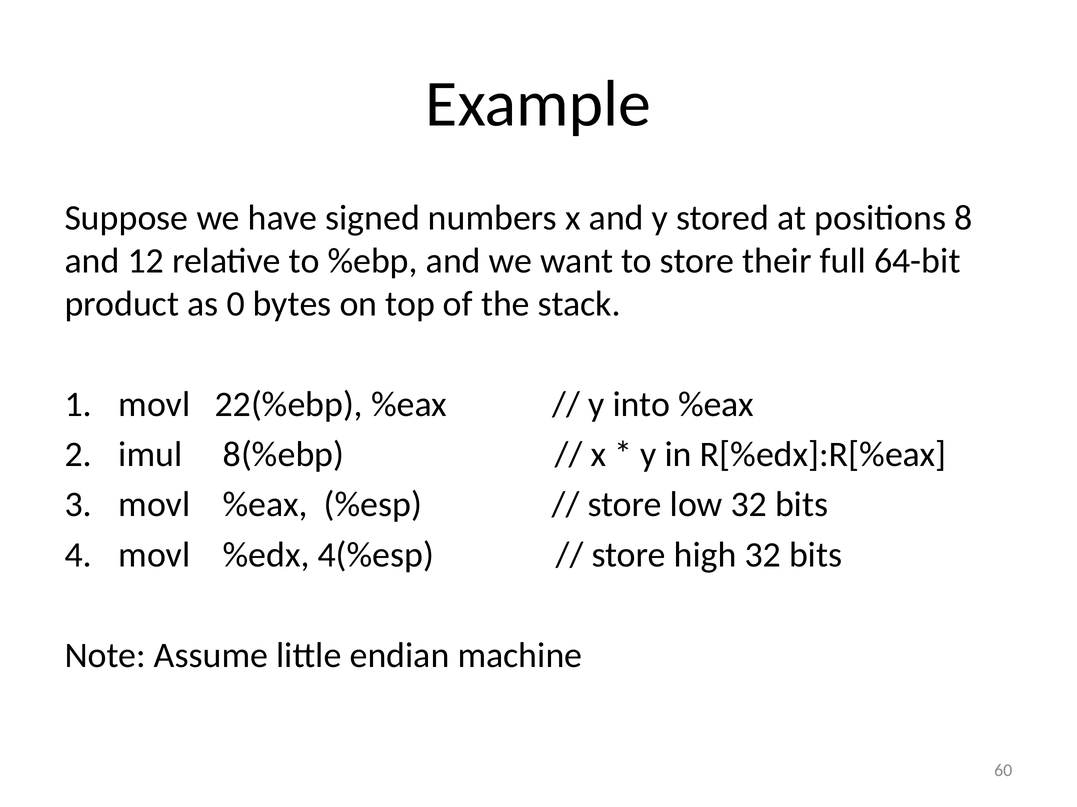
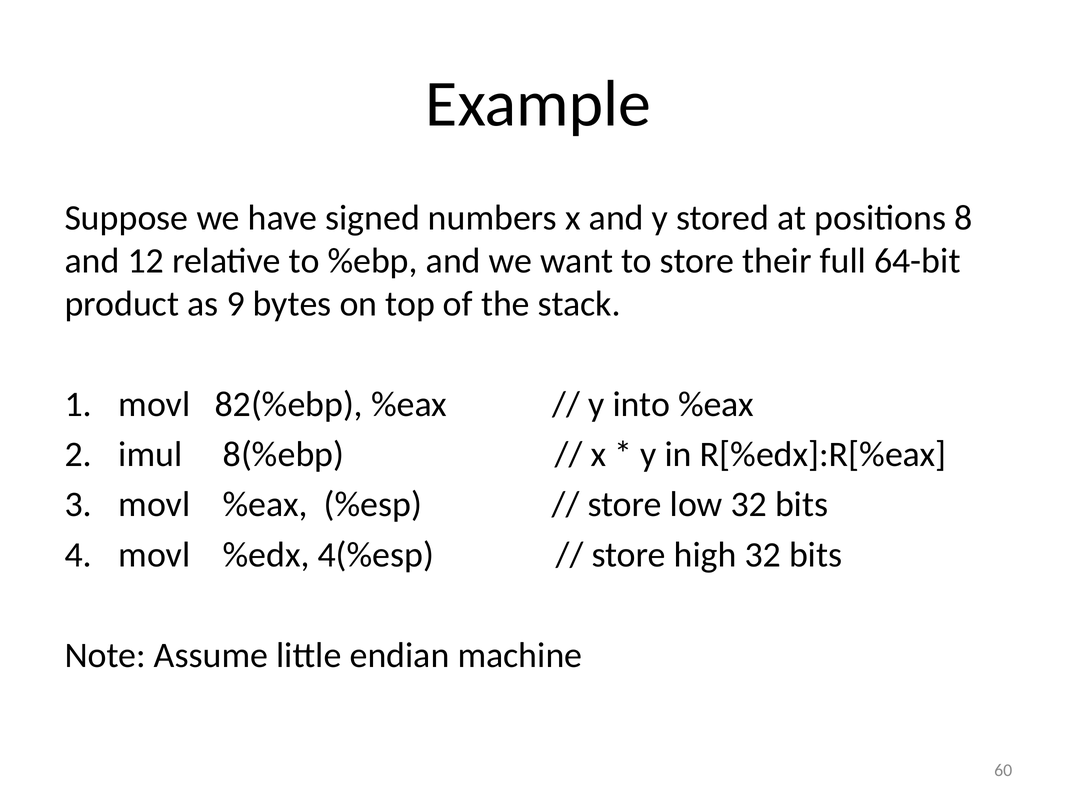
0: 0 -> 9 (236, 304)
22(%ebp: 22(%ebp -> 82(%ebp (289, 405)
